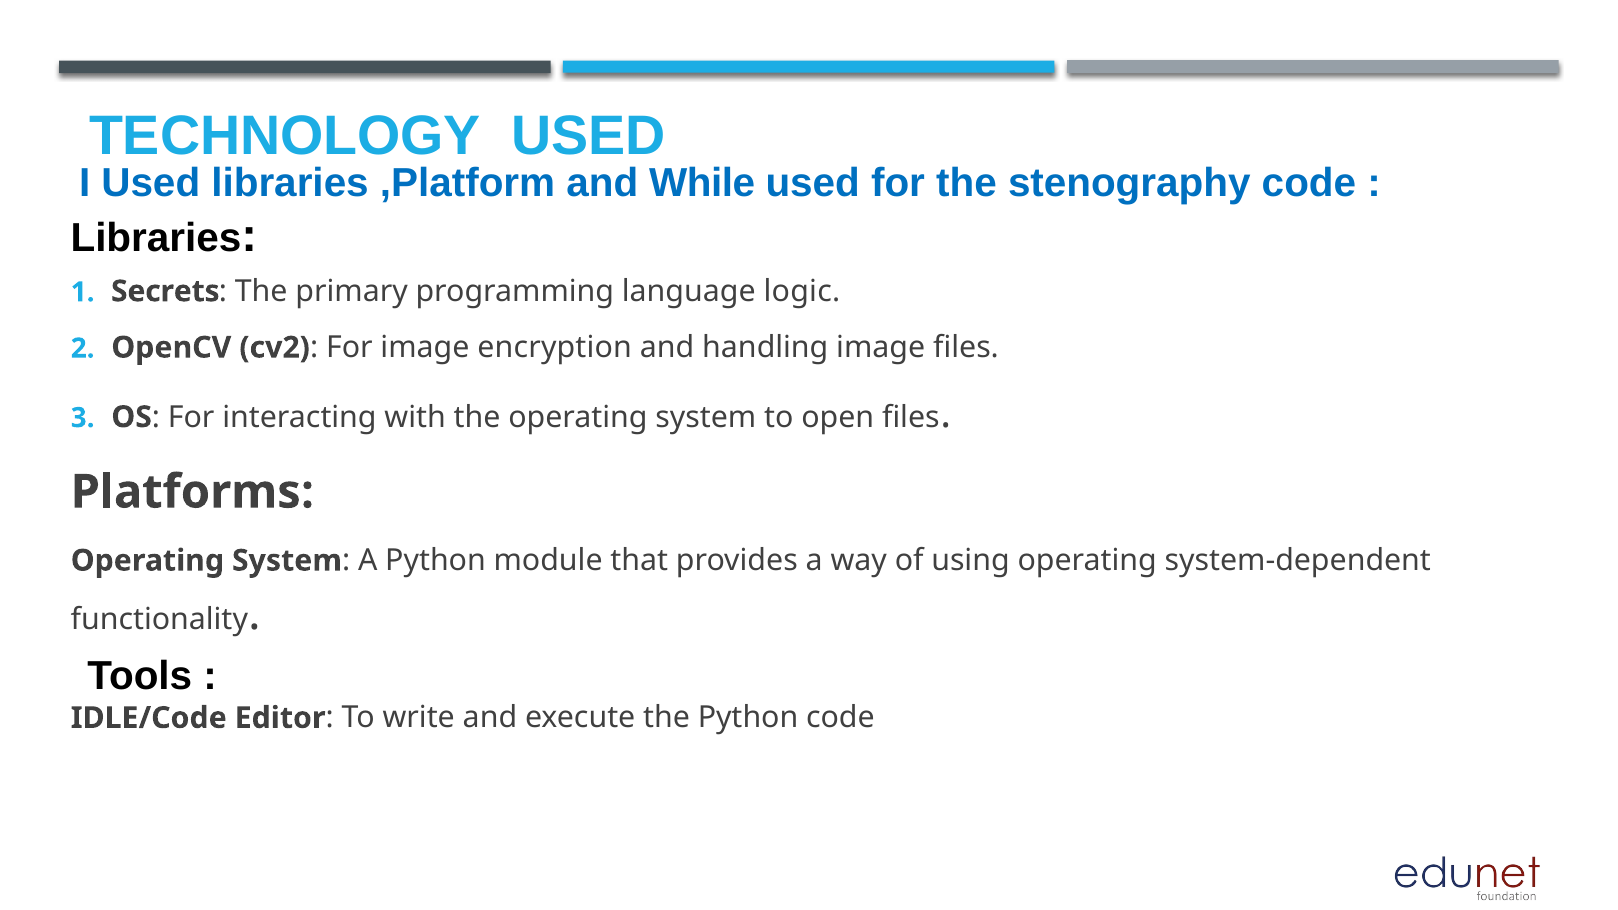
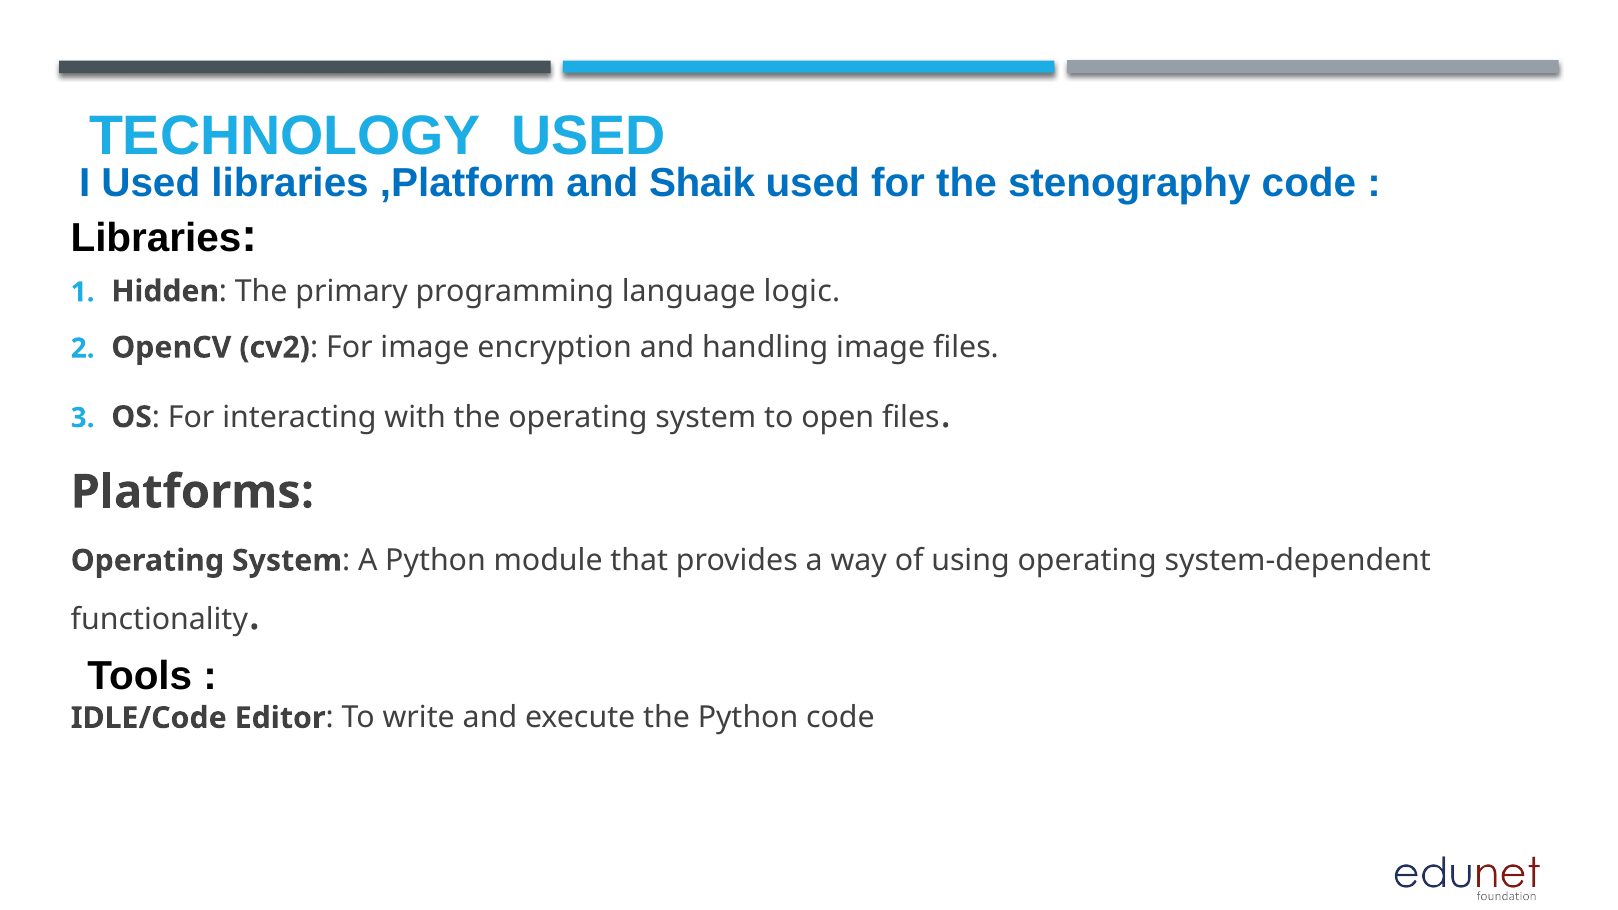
While: While -> Shaik (702, 183)
Secrets: Secrets -> Hidden (165, 291)
